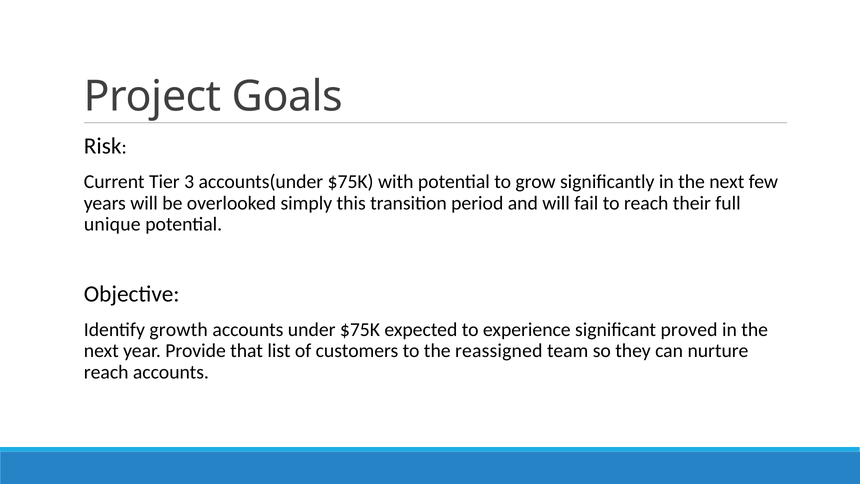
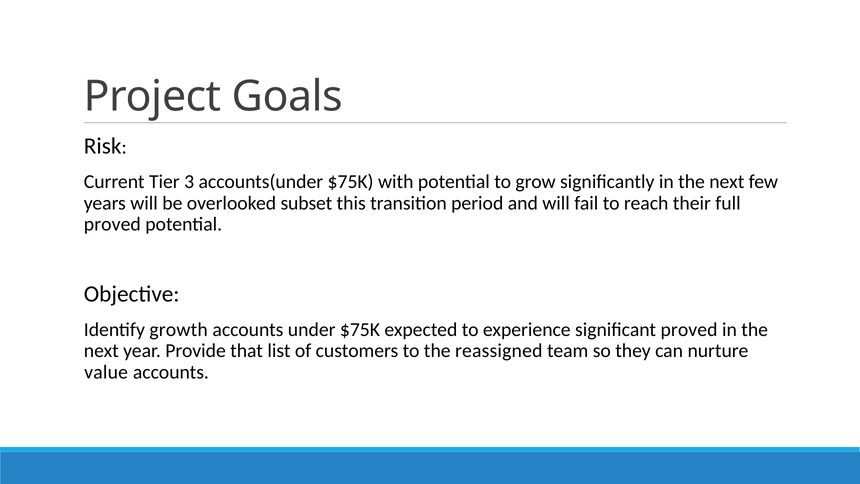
simply: simply -> subset (306, 203)
unique: unique -> proved (112, 224)
reach: reach -> value (106, 372)
